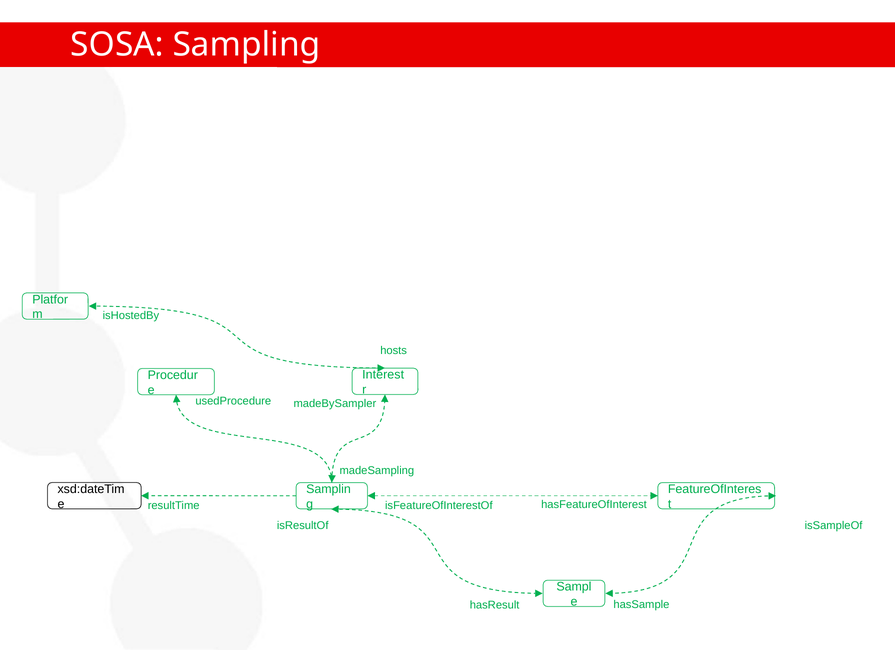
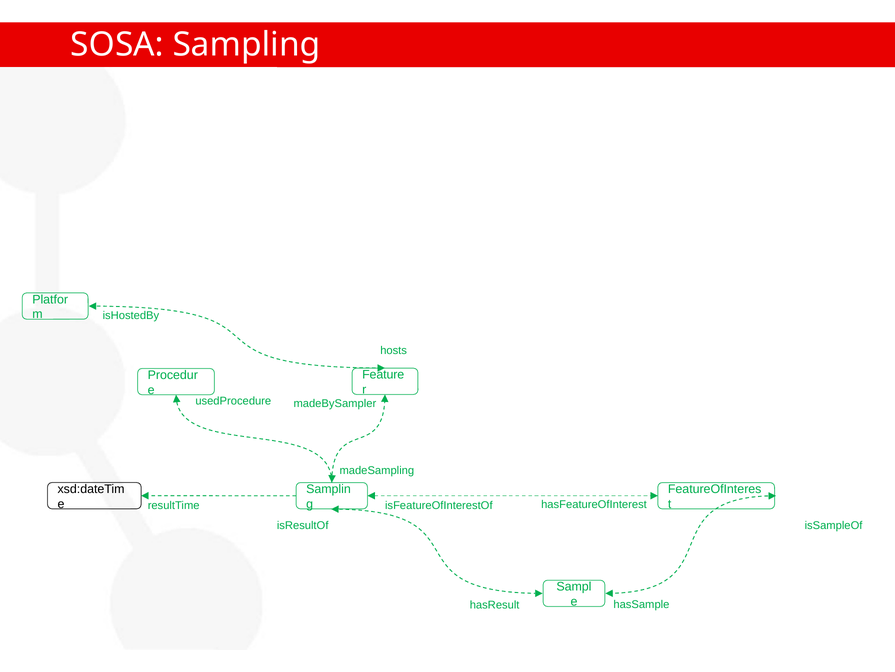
Interest: Interest -> Feature (383, 374)
